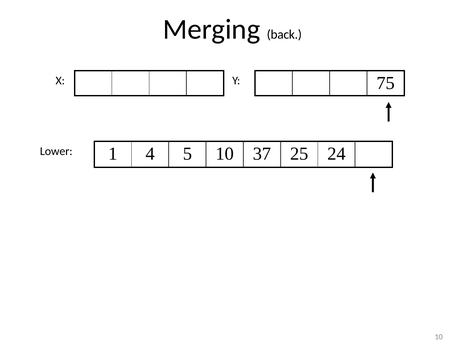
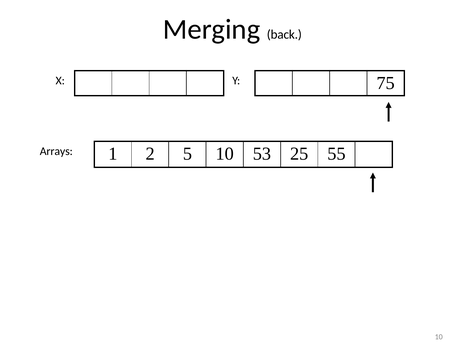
4: 4 -> 2 (150, 154)
37: 37 -> 53 (262, 154)
24: 24 -> 55 (336, 154)
Lower: Lower -> Arrays (56, 151)
